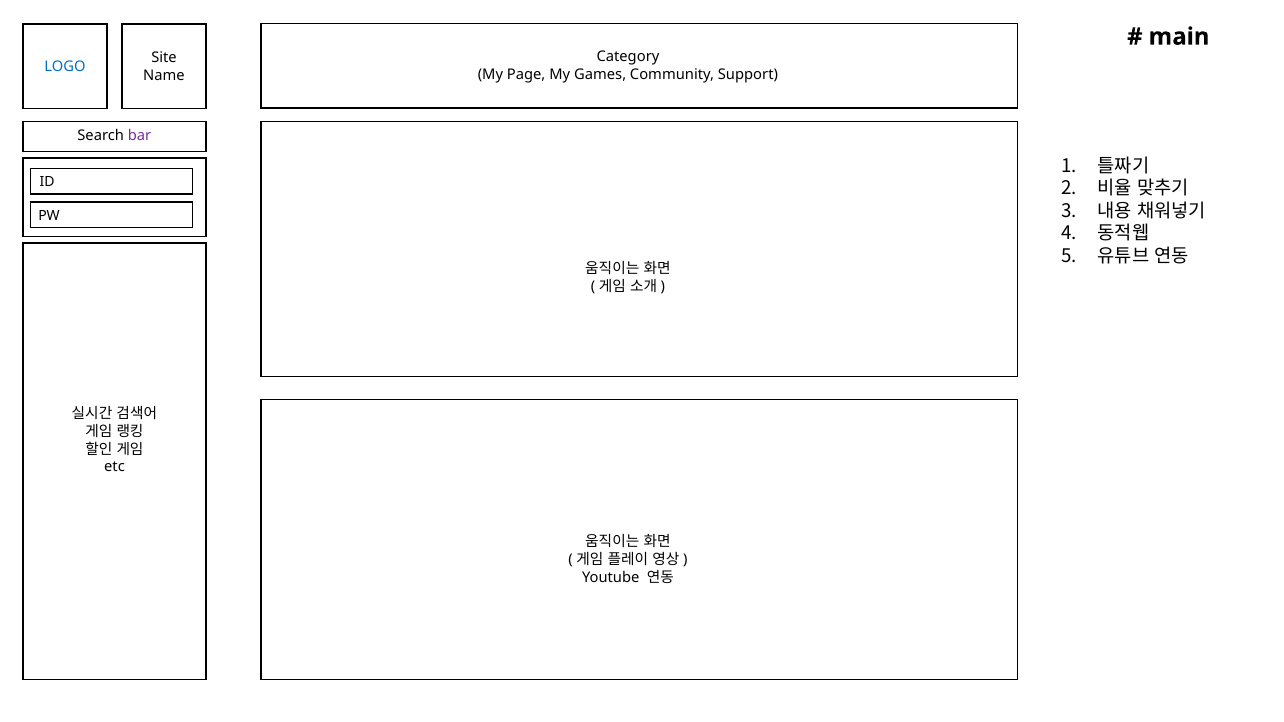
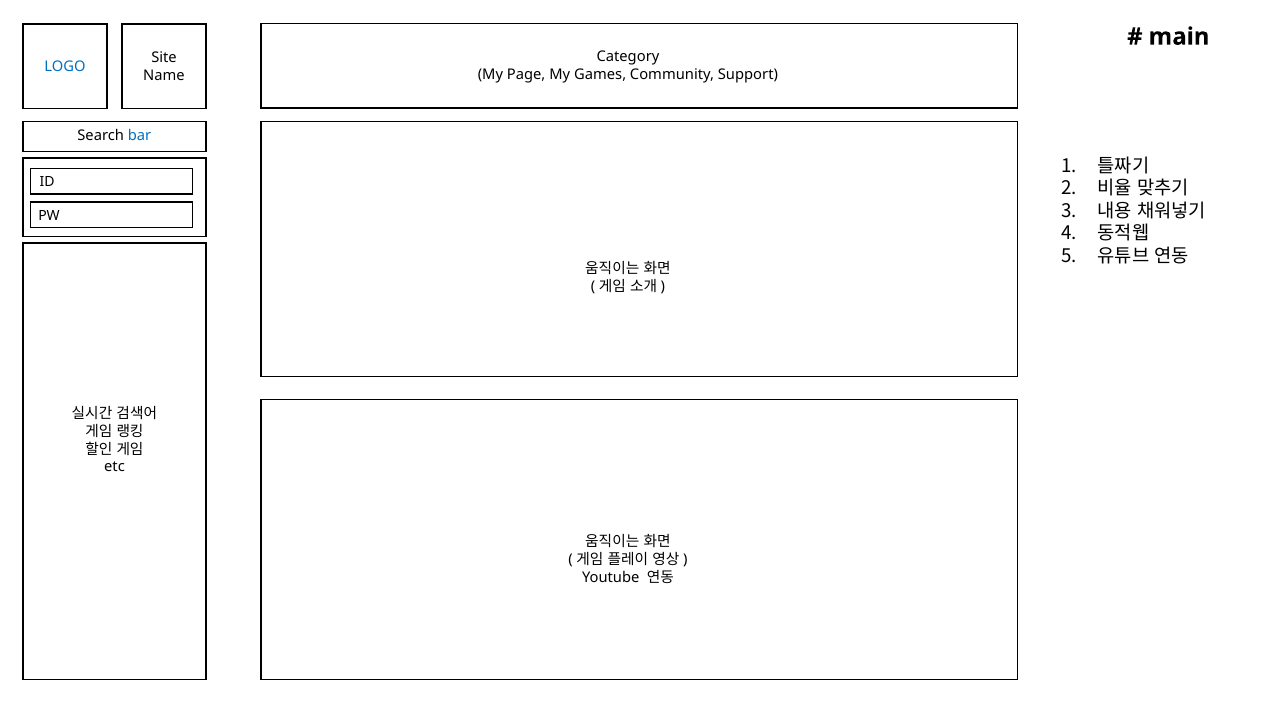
bar colour: purple -> blue (140, 136)
